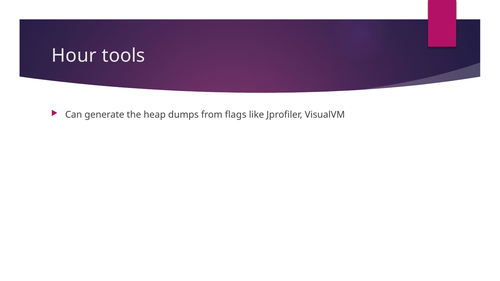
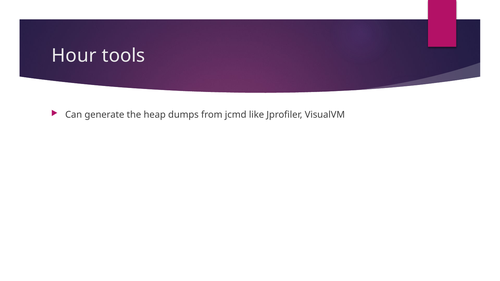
flags: flags -> jcmd (236, 115)
